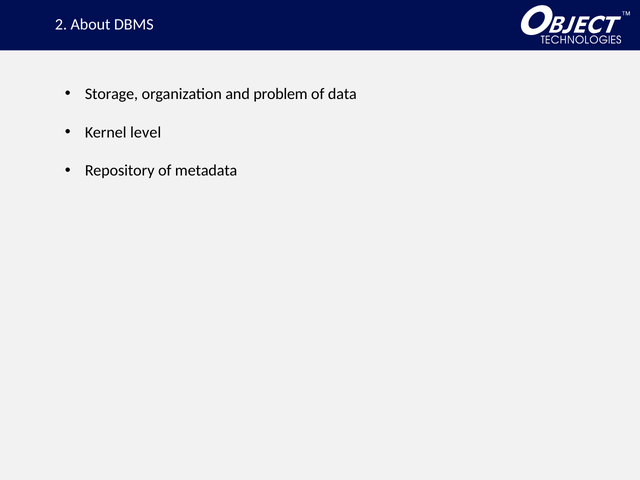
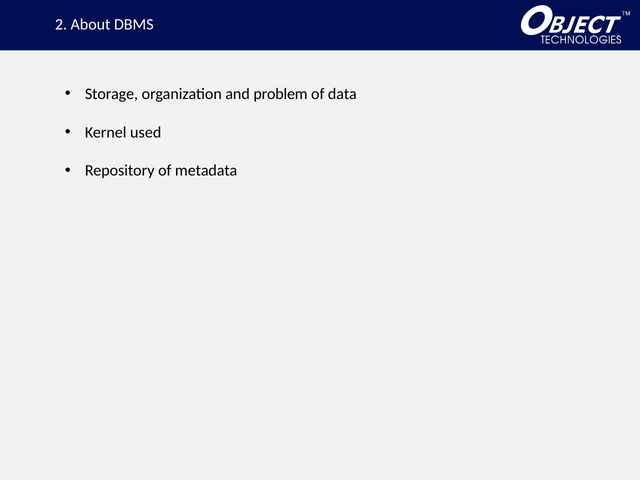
level: level -> used (146, 132)
